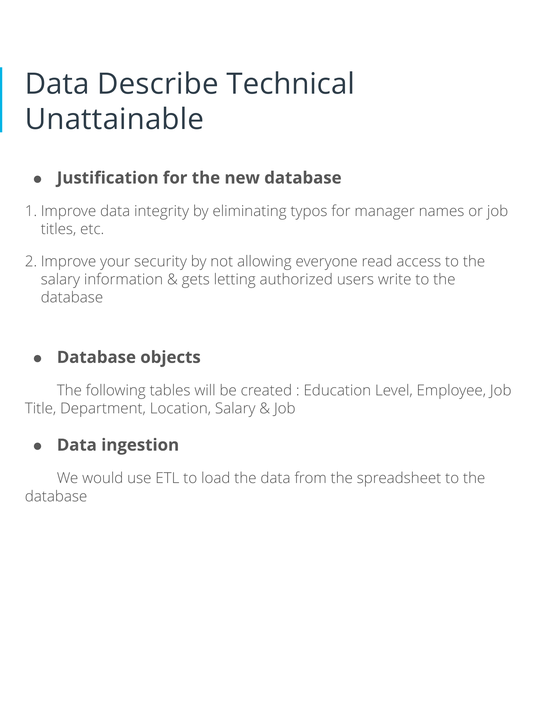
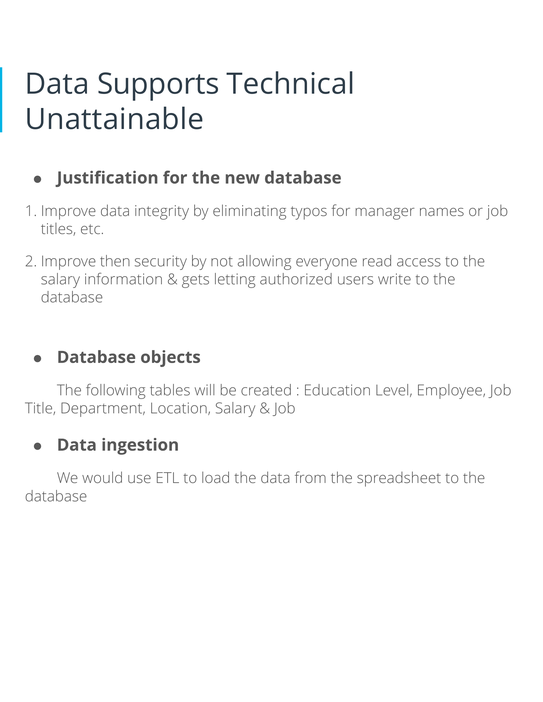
Describe: Describe -> Supports (158, 84)
your: your -> then (115, 262)
